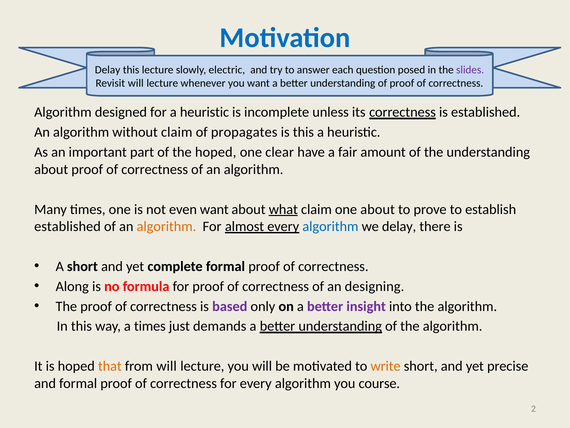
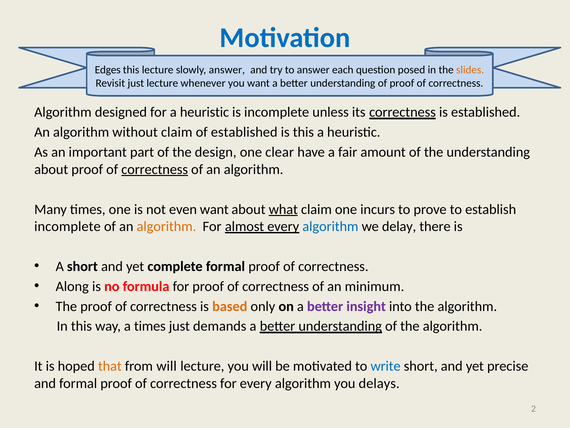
Delay: Delay -> Edges (108, 70)
slowly electric: electric -> answer (227, 70)
slides colour: purple -> orange (470, 70)
Revisit will: will -> just (136, 83)
of propagates: propagates -> established (244, 132)
the hoped: hoped -> design (216, 152)
correctness underline: none -> present (155, 169)
one about: about -> incurs (378, 209)
established: established -> incomplete (67, 226)
designing: designing -> minimum (375, 286)
based colour: purple -> orange (230, 306)
write colour: orange -> blue (386, 366)
course: course -> delays (379, 383)
